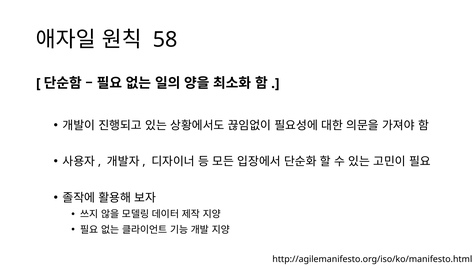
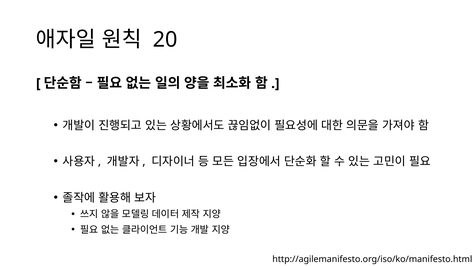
58: 58 -> 20 (165, 40)
